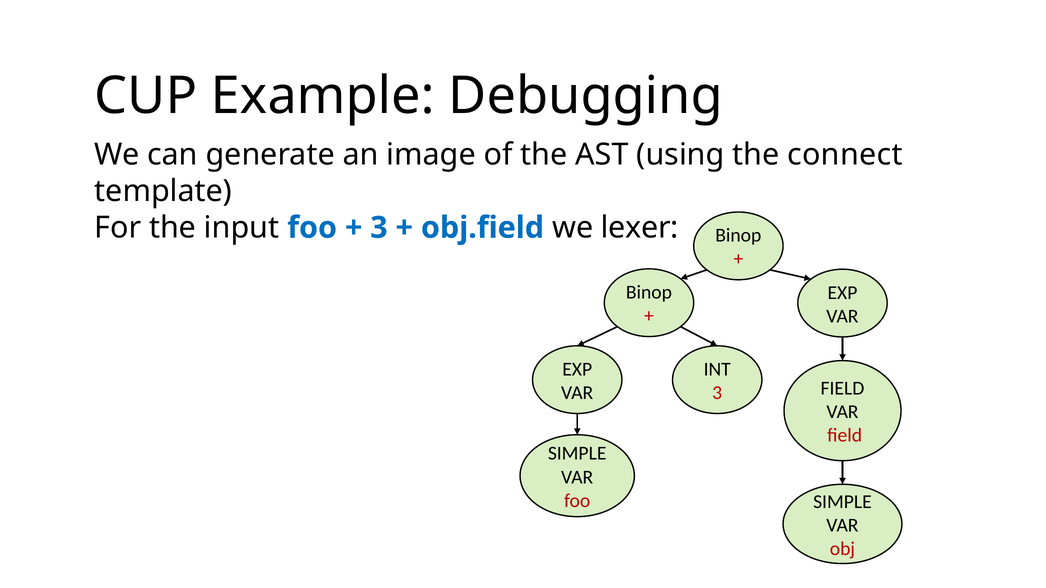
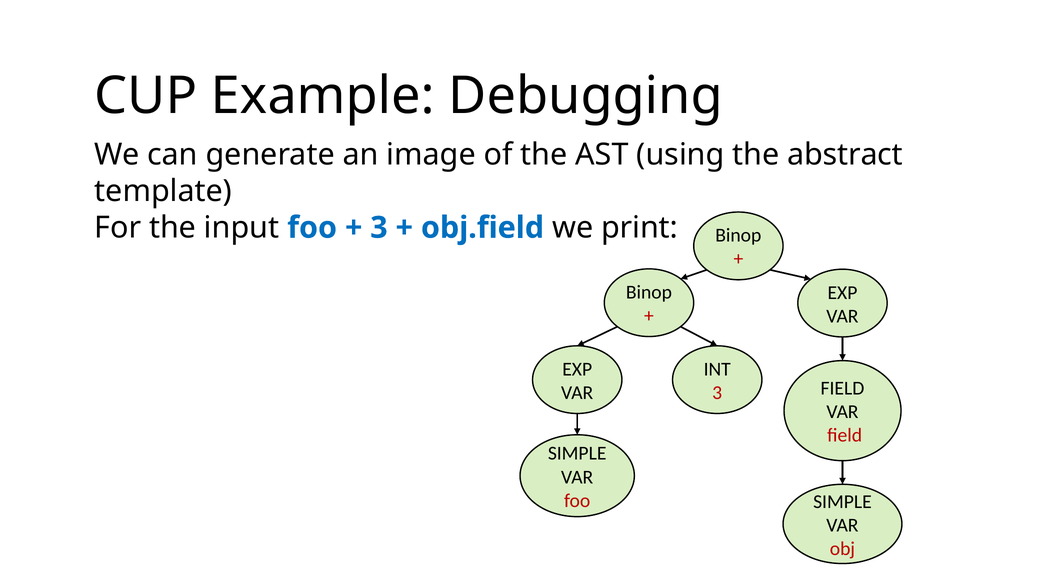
connect: connect -> abstract (845, 155)
lexer: lexer -> print (640, 228)
